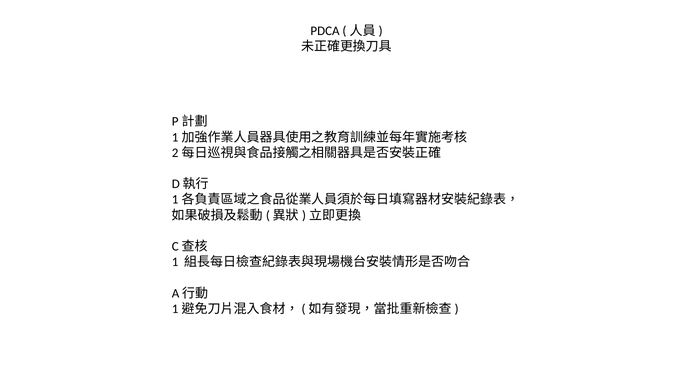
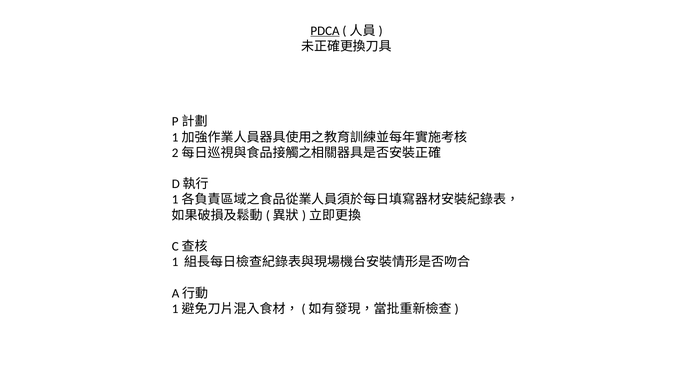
PDCA underline: none -> present (325, 31)
